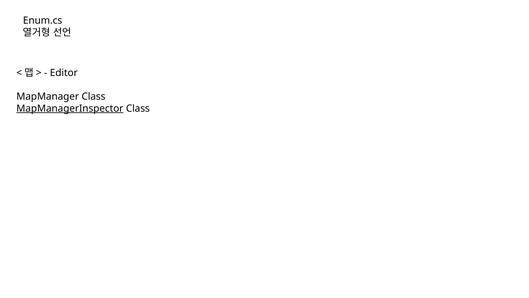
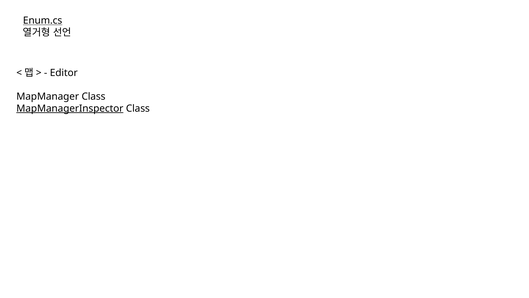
Enum.cs underline: none -> present (43, 21)
